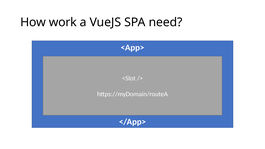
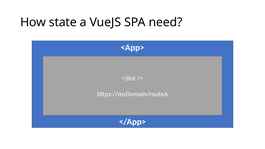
work: work -> state (63, 22)
